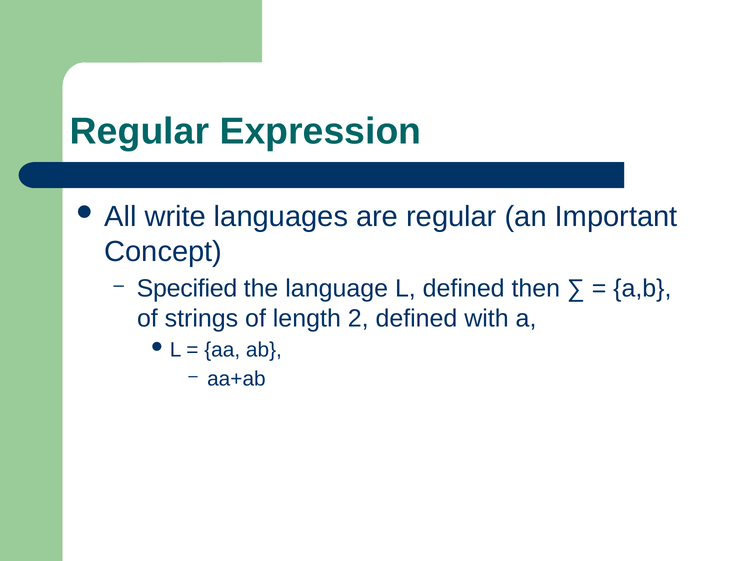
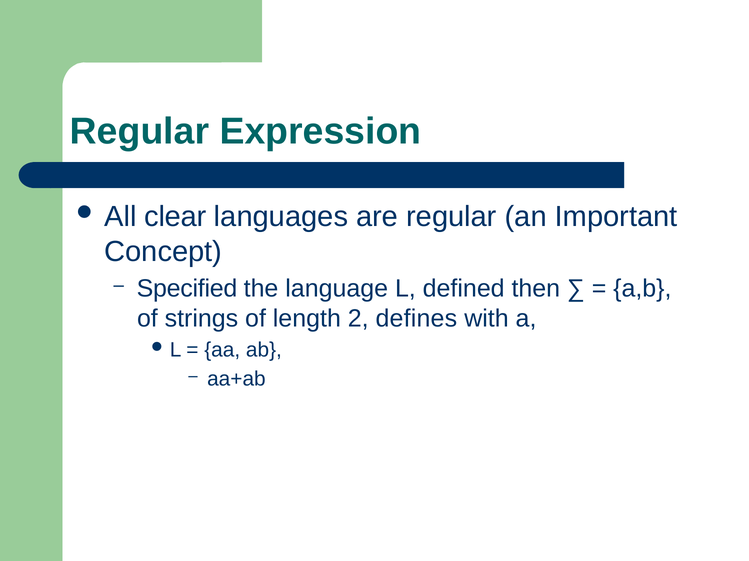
write: write -> clear (175, 217)
2 defined: defined -> defines (416, 319)
